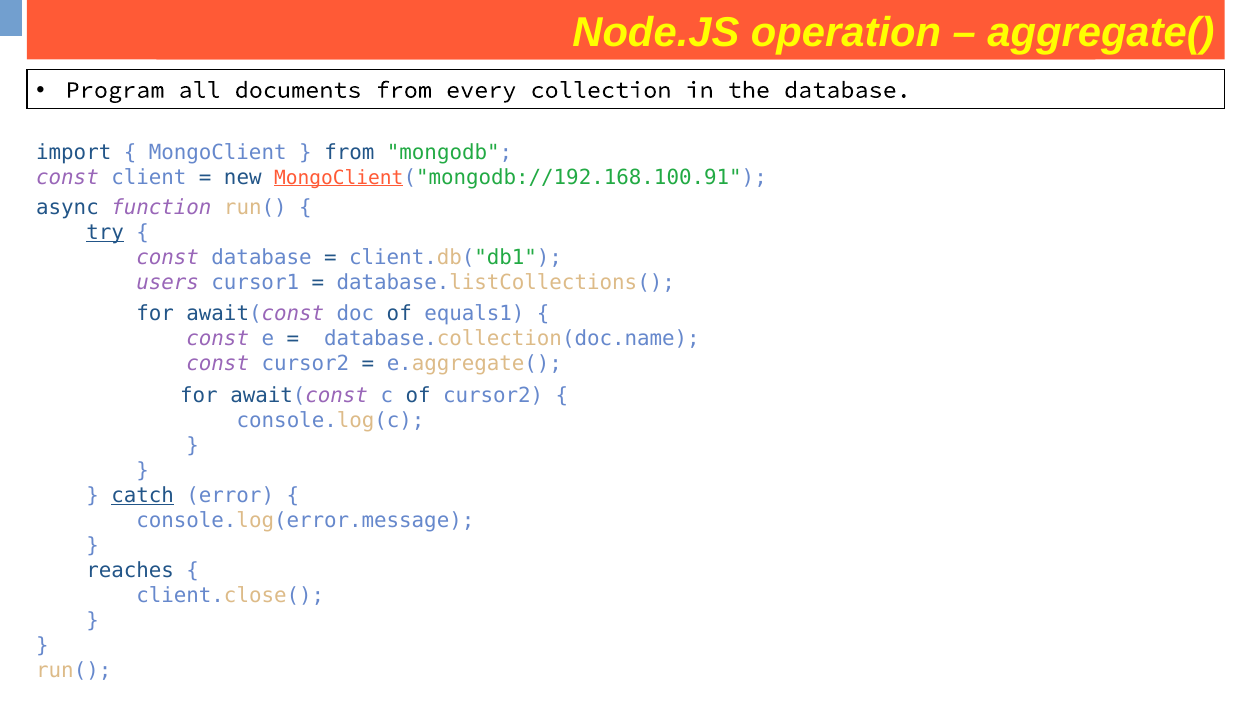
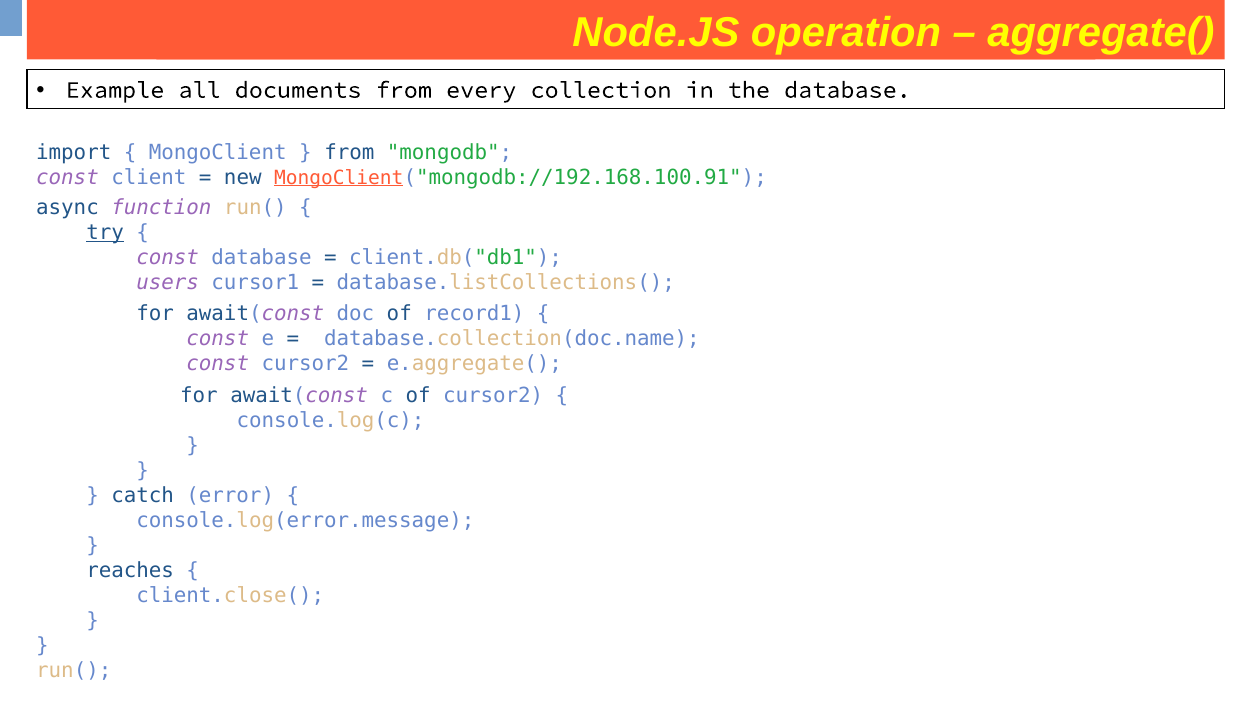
Program: Program -> Example (115, 90)
equals1: equals1 -> record1 (474, 314)
catch underline: present -> none (143, 496)
